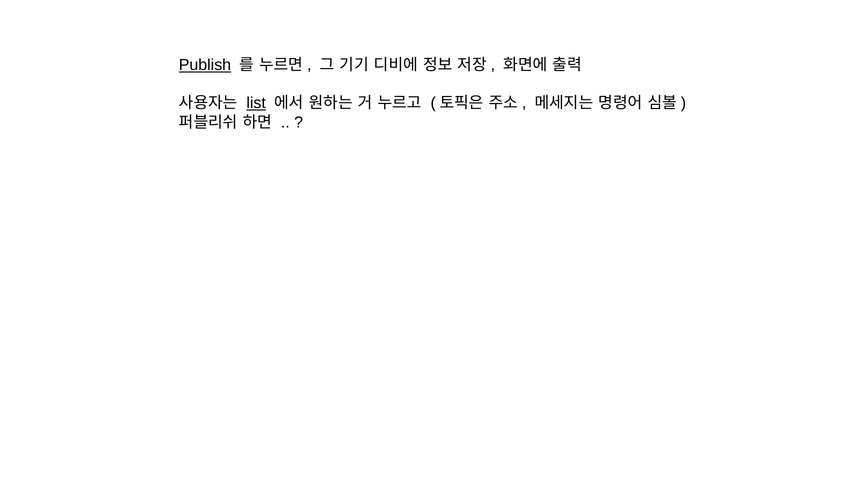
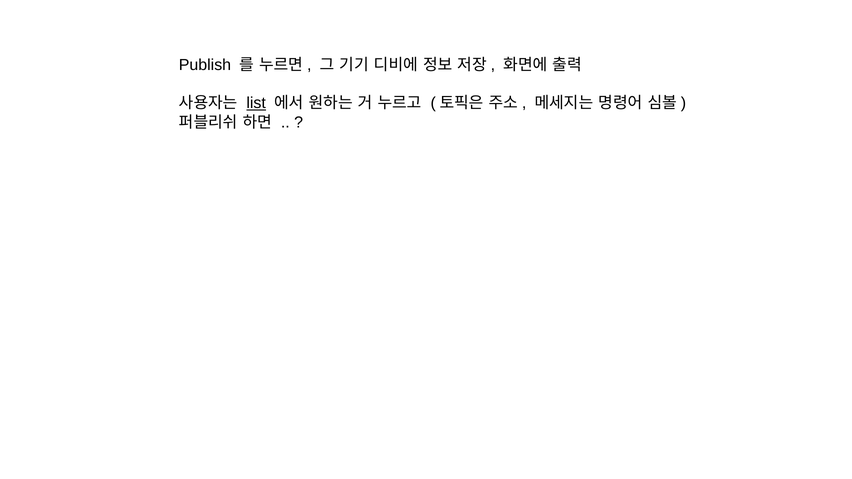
Publish underline: present -> none (205, 65)
